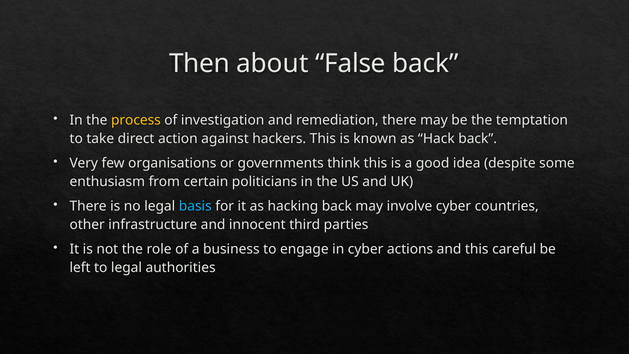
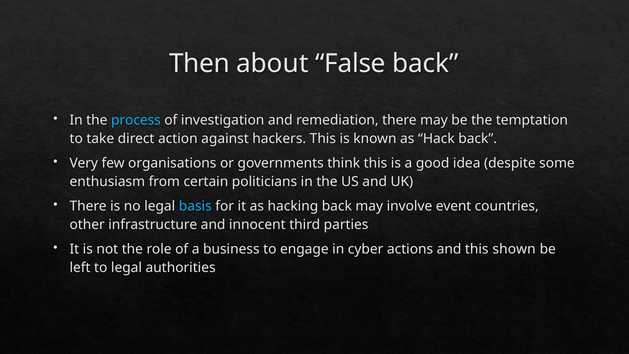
process colour: yellow -> light blue (136, 120)
involve cyber: cyber -> event (454, 206)
careful: careful -> shown (514, 249)
